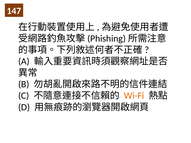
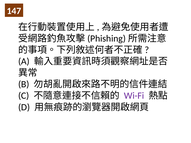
Wi-Fi colour: orange -> purple (134, 96)
